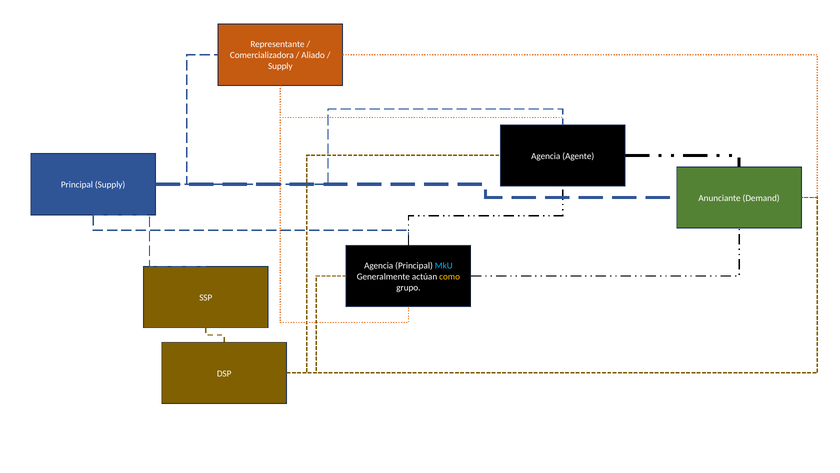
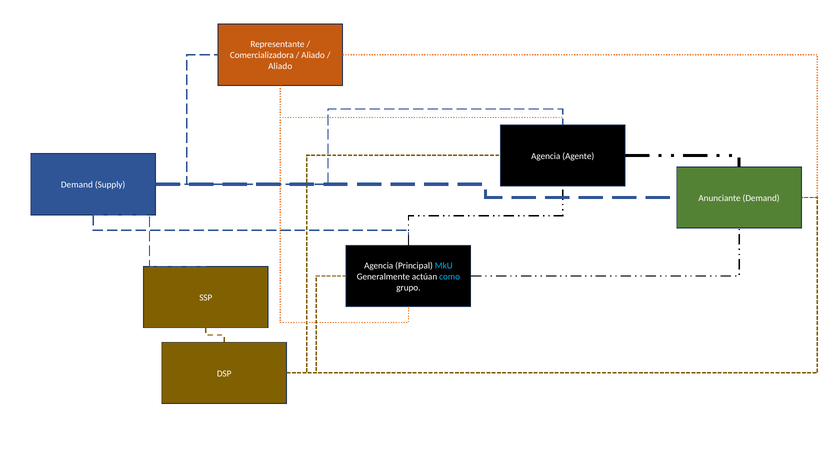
Supply: Supply -> Aliado (280, 66)
Principal: Principal -> Demand (77, 185)
como colour: yellow -> light blue (450, 276)
